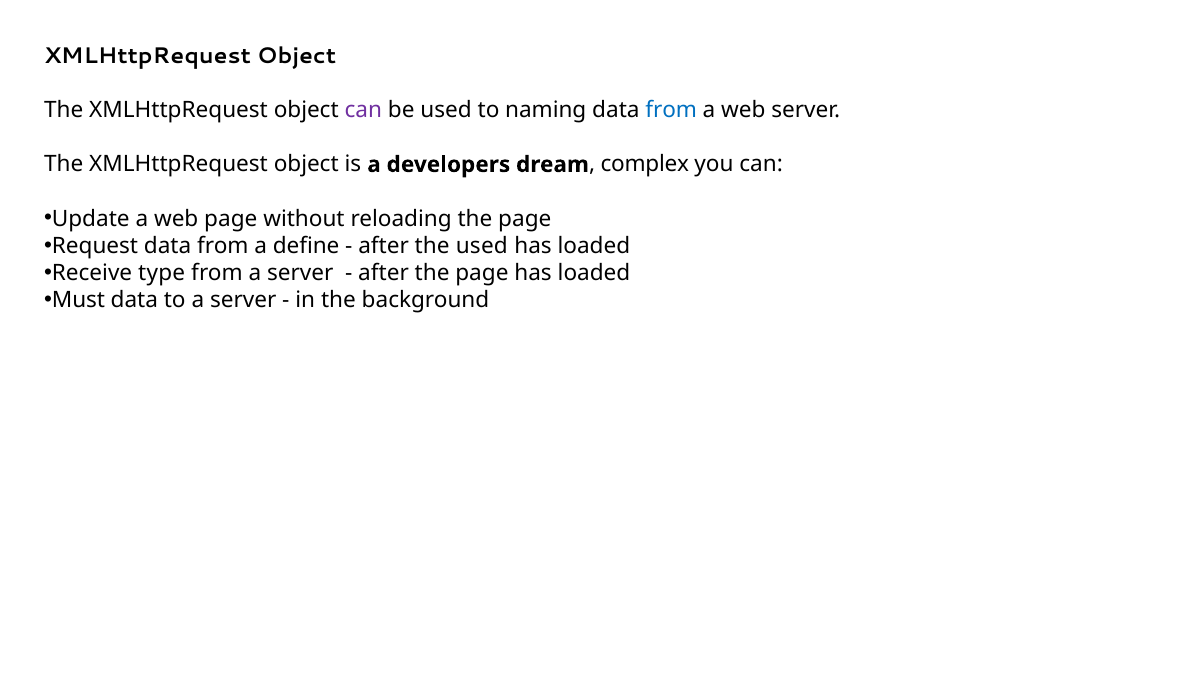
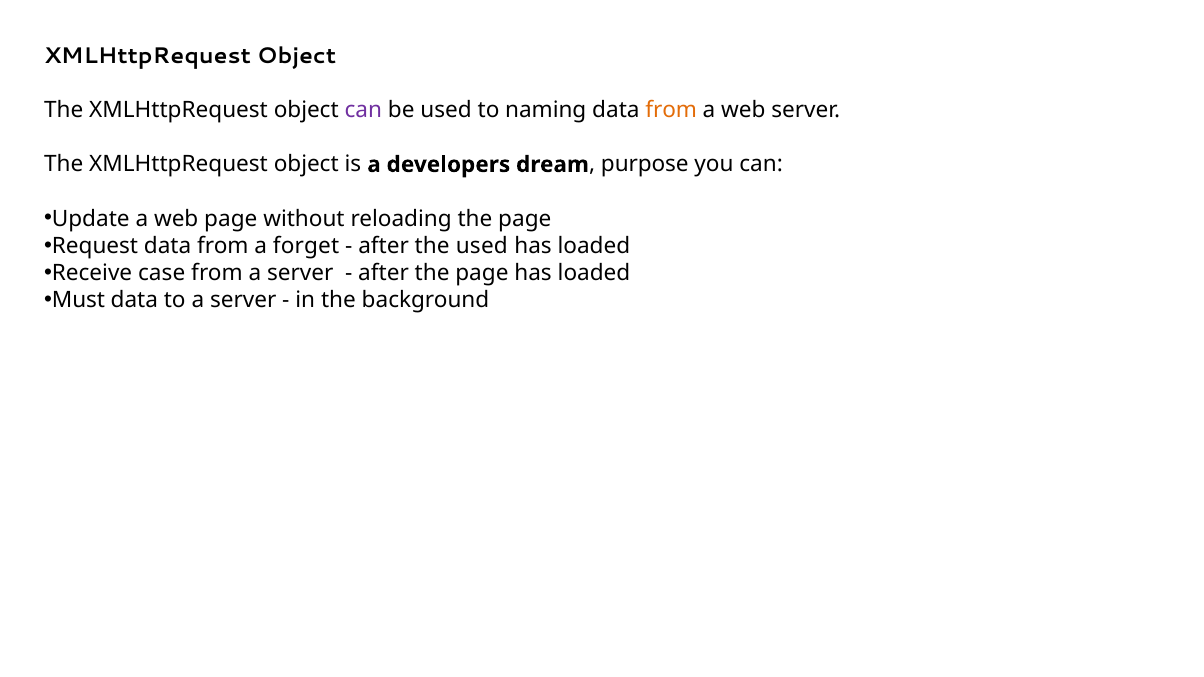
from colour: blue -> orange (671, 110)
complex: complex -> purpose (645, 165)
define: define -> forget (306, 246)
type: type -> case (162, 273)
